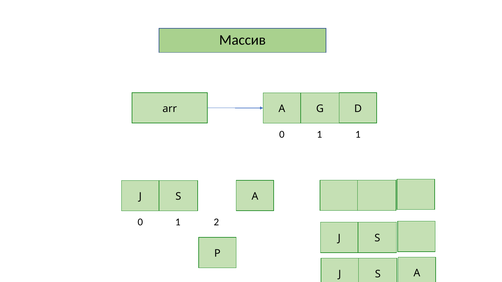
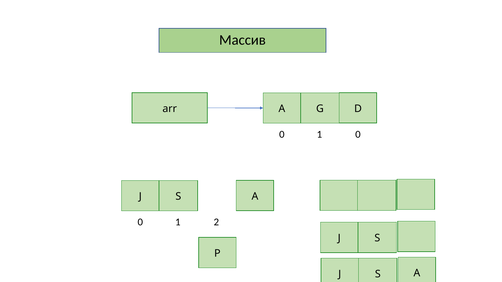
1 1: 1 -> 0 (358, 135)
